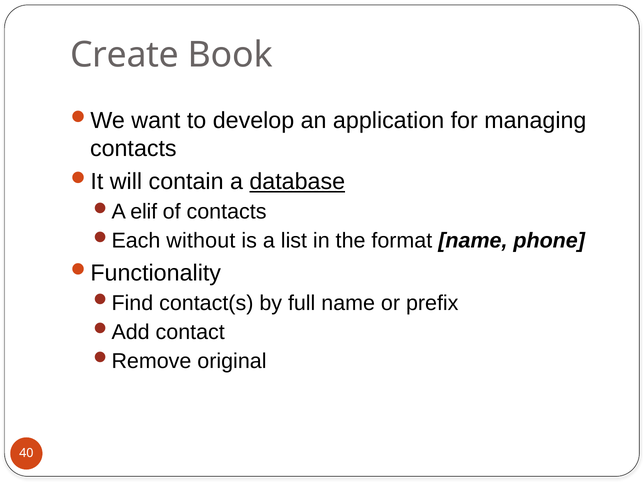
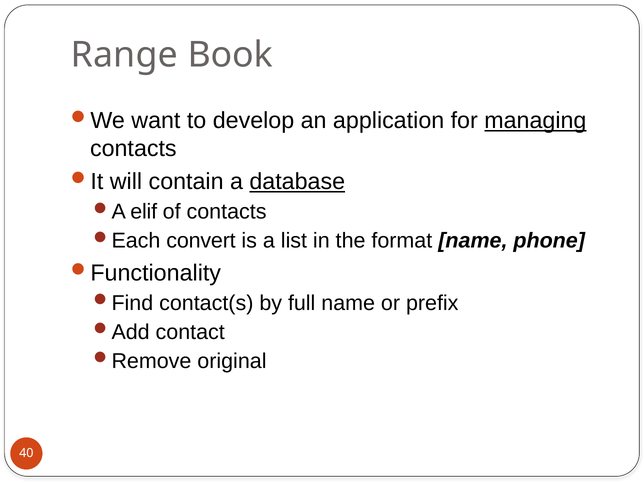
Create: Create -> Range (124, 55)
managing underline: none -> present (535, 121)
without: without -> convert (201, 241)
